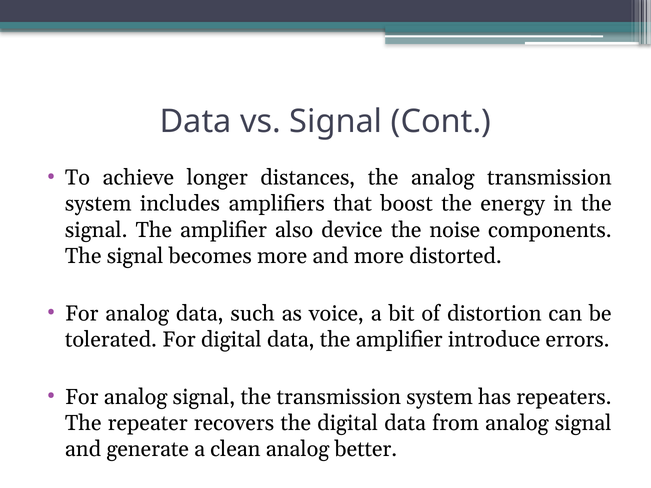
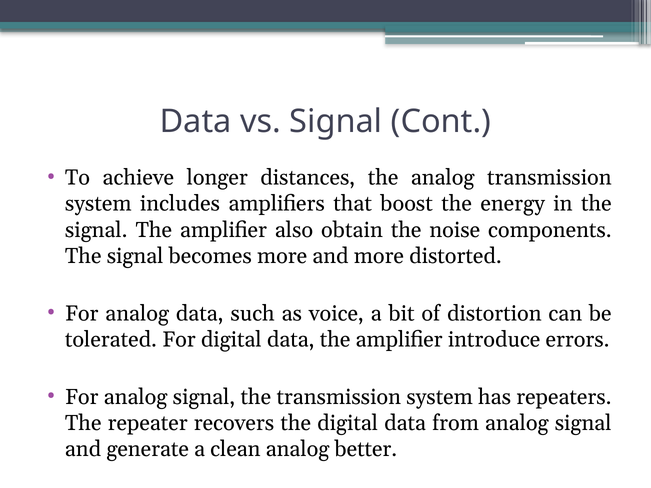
device: device -> obtain (352, 230)
